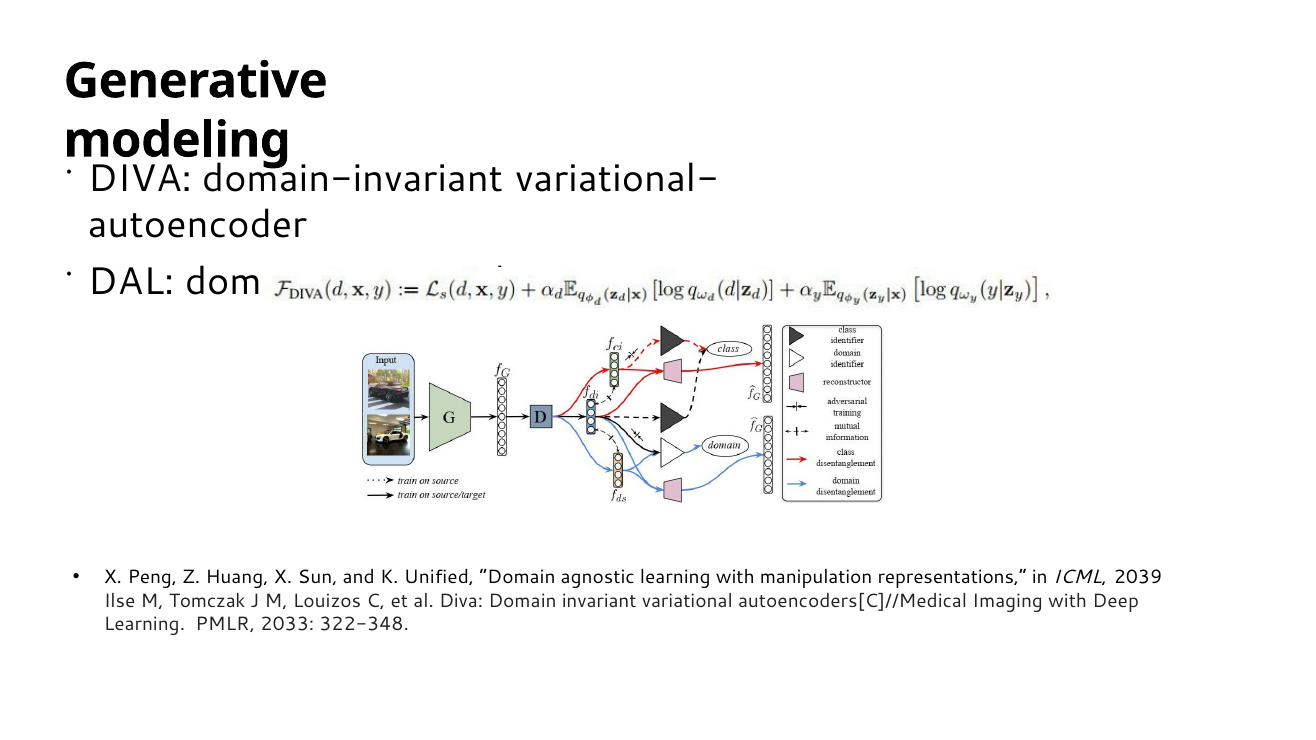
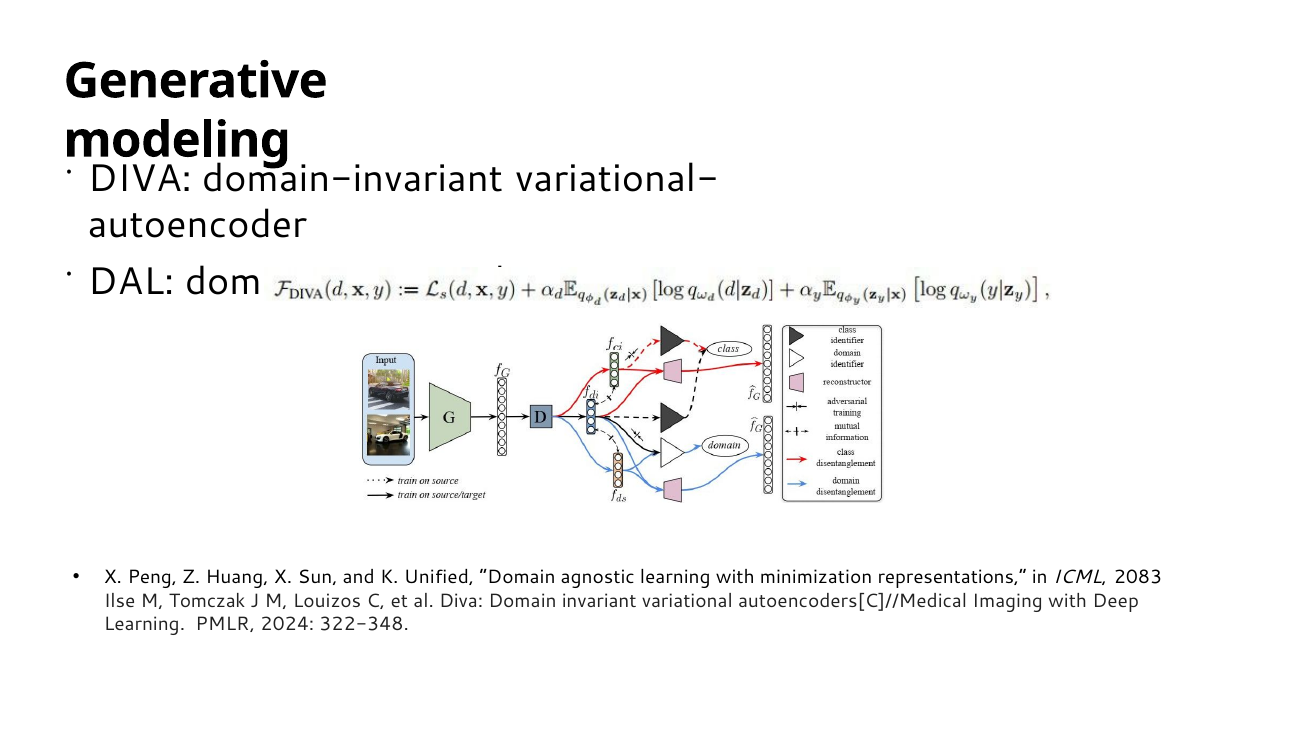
manipulation: manipulation -> minimization (816, 578)
2039: 2039 -> 2083 (1138, 578)
2033: 2033 -> 2024 (287, 624)
